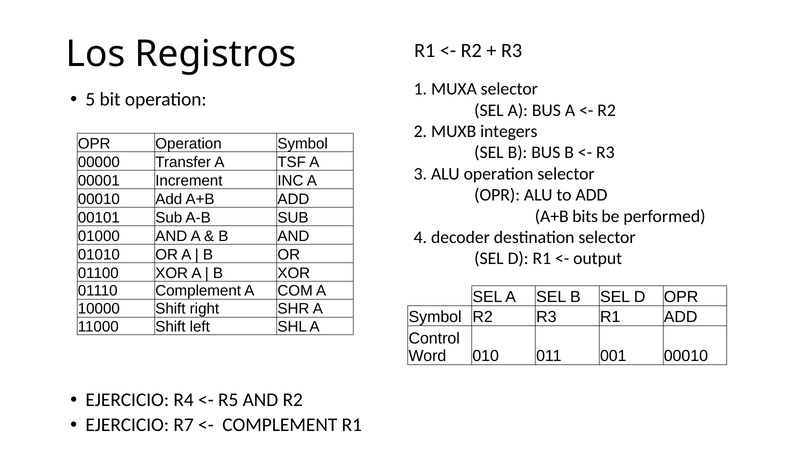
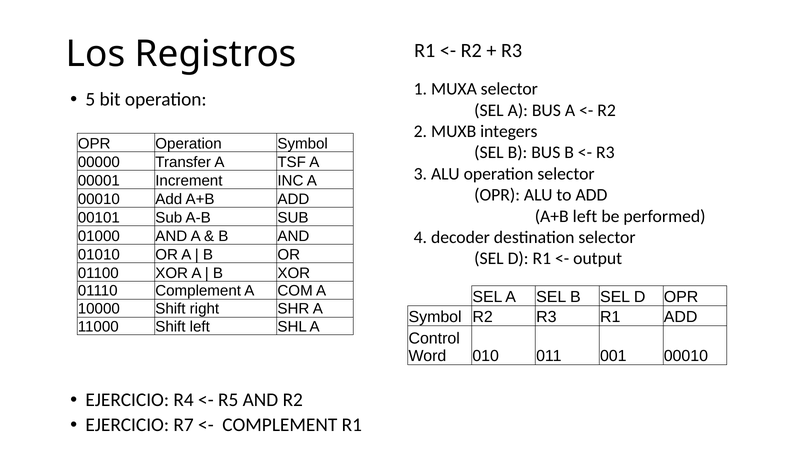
A+B bits: bits -> left (585, 216)
